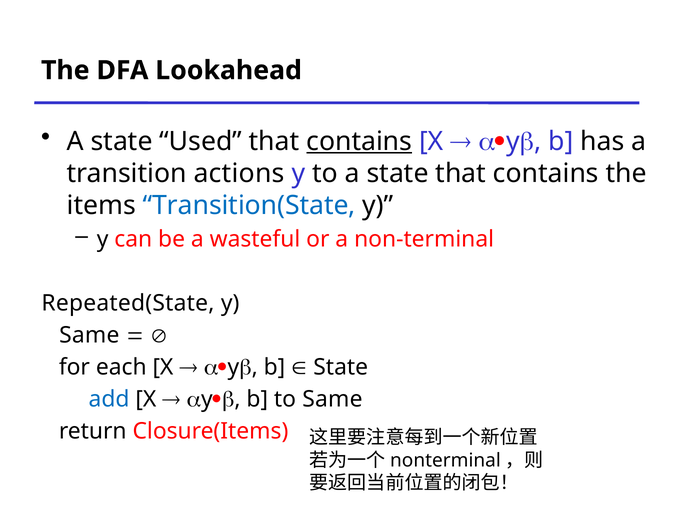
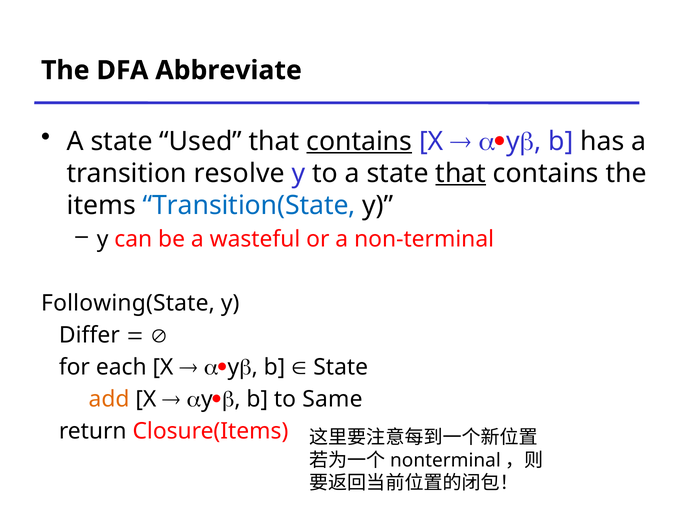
Lookahead: Lookahead -> Abbreviate (229, 70)
actions: actions -> resolve (239, 173)
that underline: none -> present (461, 173)
Repeated(State: Repeated(State -> Following(State (128, 303)
Same: Same -> Differ (89, 335)
add colour: blue -> orange (109, 399)
